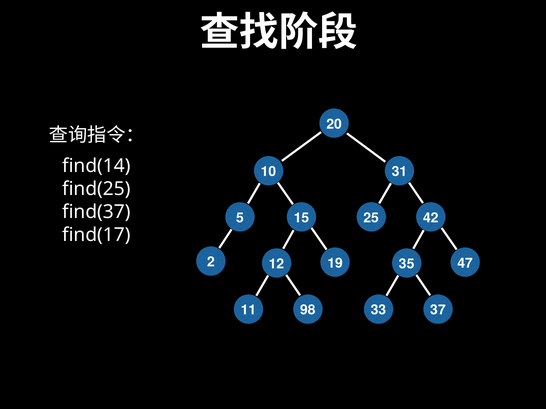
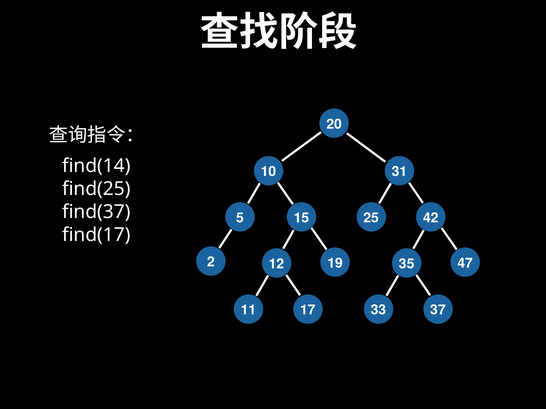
98: 98 -> 17 (308, 310)
